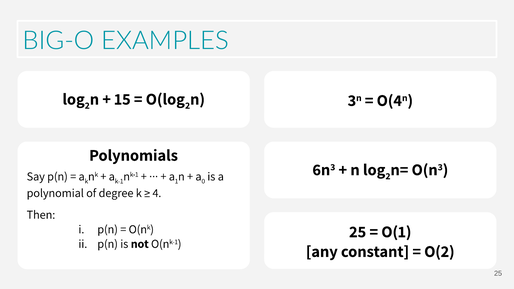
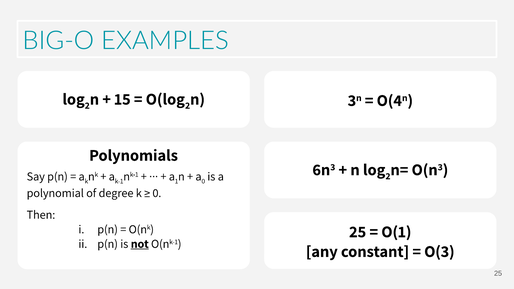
4: 4 -> 0 (157, 193)
not underline: none -> present (140, 244)
O(2: O(2 -> O(3 (439, 252)
